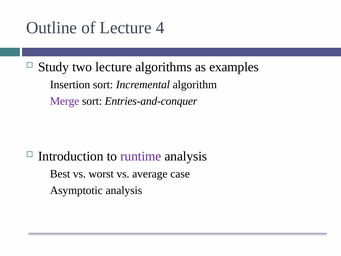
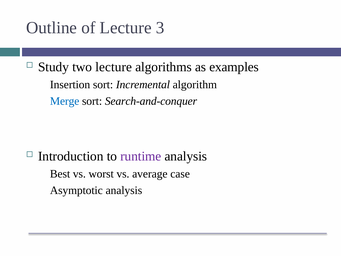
4: 4 -> 3 (160, 28)
Merge colour: purple -> blue (65, 101)
Entries-and-conquer: Entries-and-conquer -> Search-and-conquer (151, 101)
